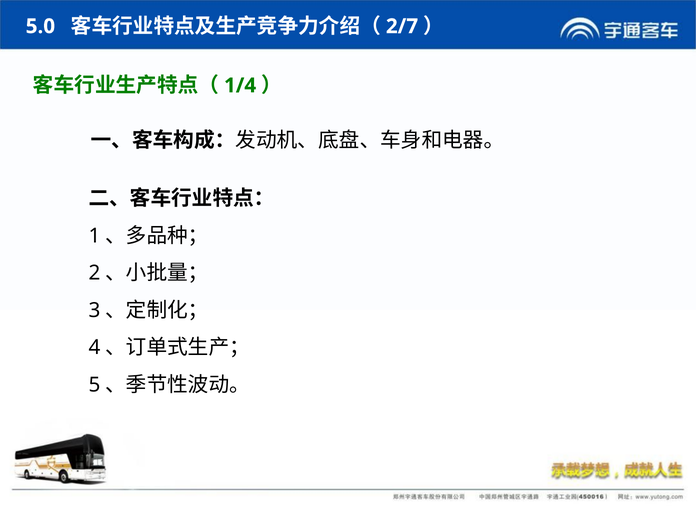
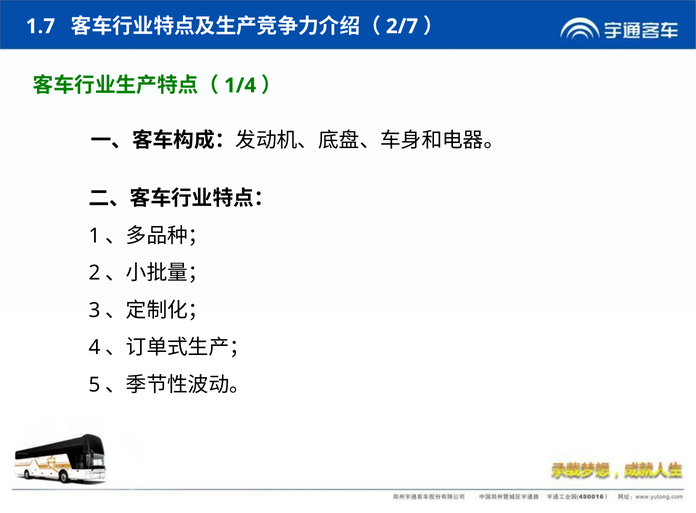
5.0: 5.0 -> 1.7 (40, 26)
